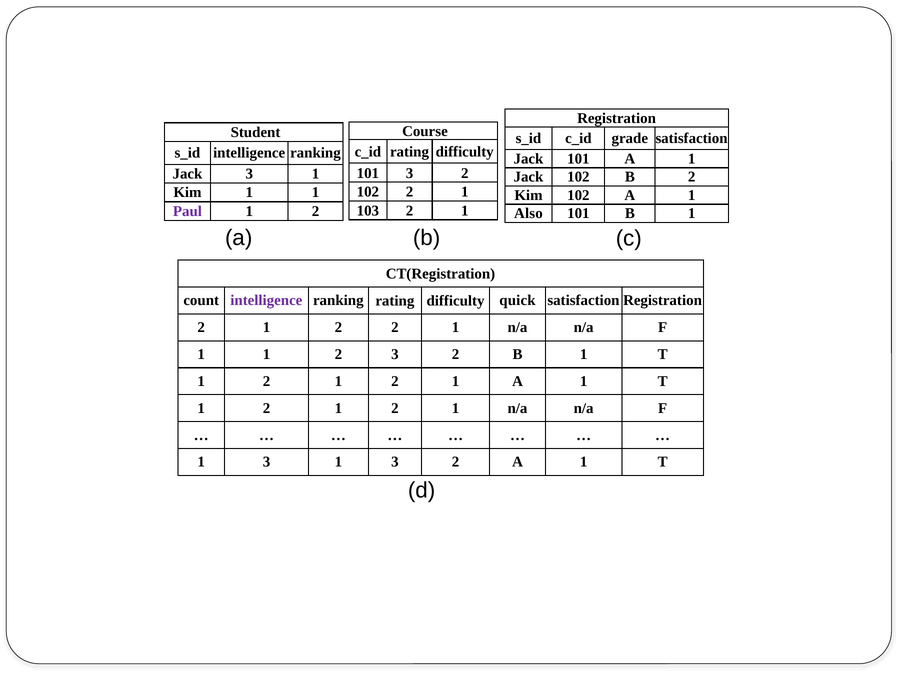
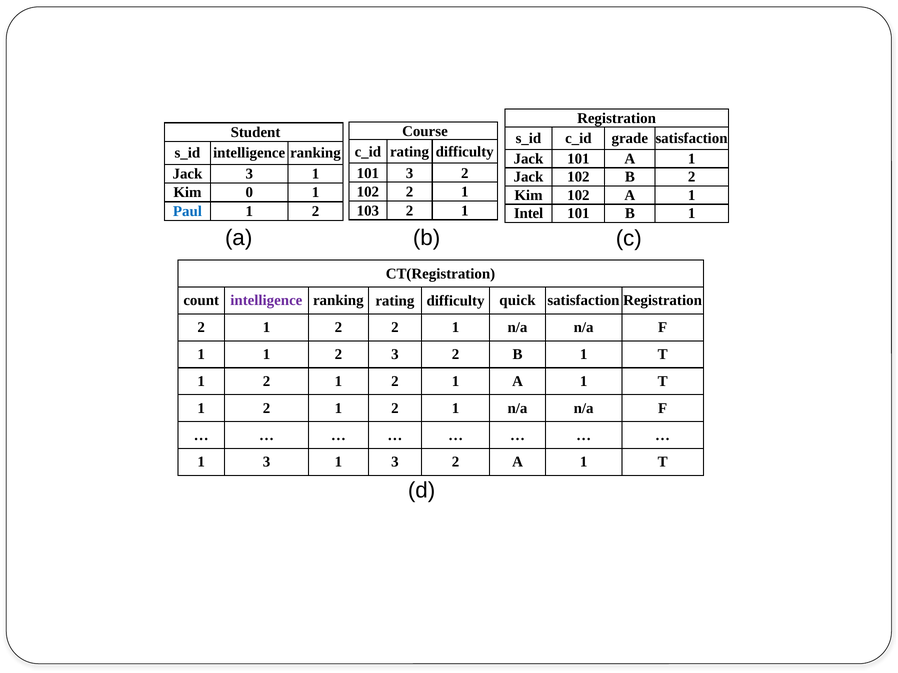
Kim 1: 1 -> 0 (249, 193)
Paul colour: purple -> blue (187, 211)
Also: Also -> Intel (529, 214)
